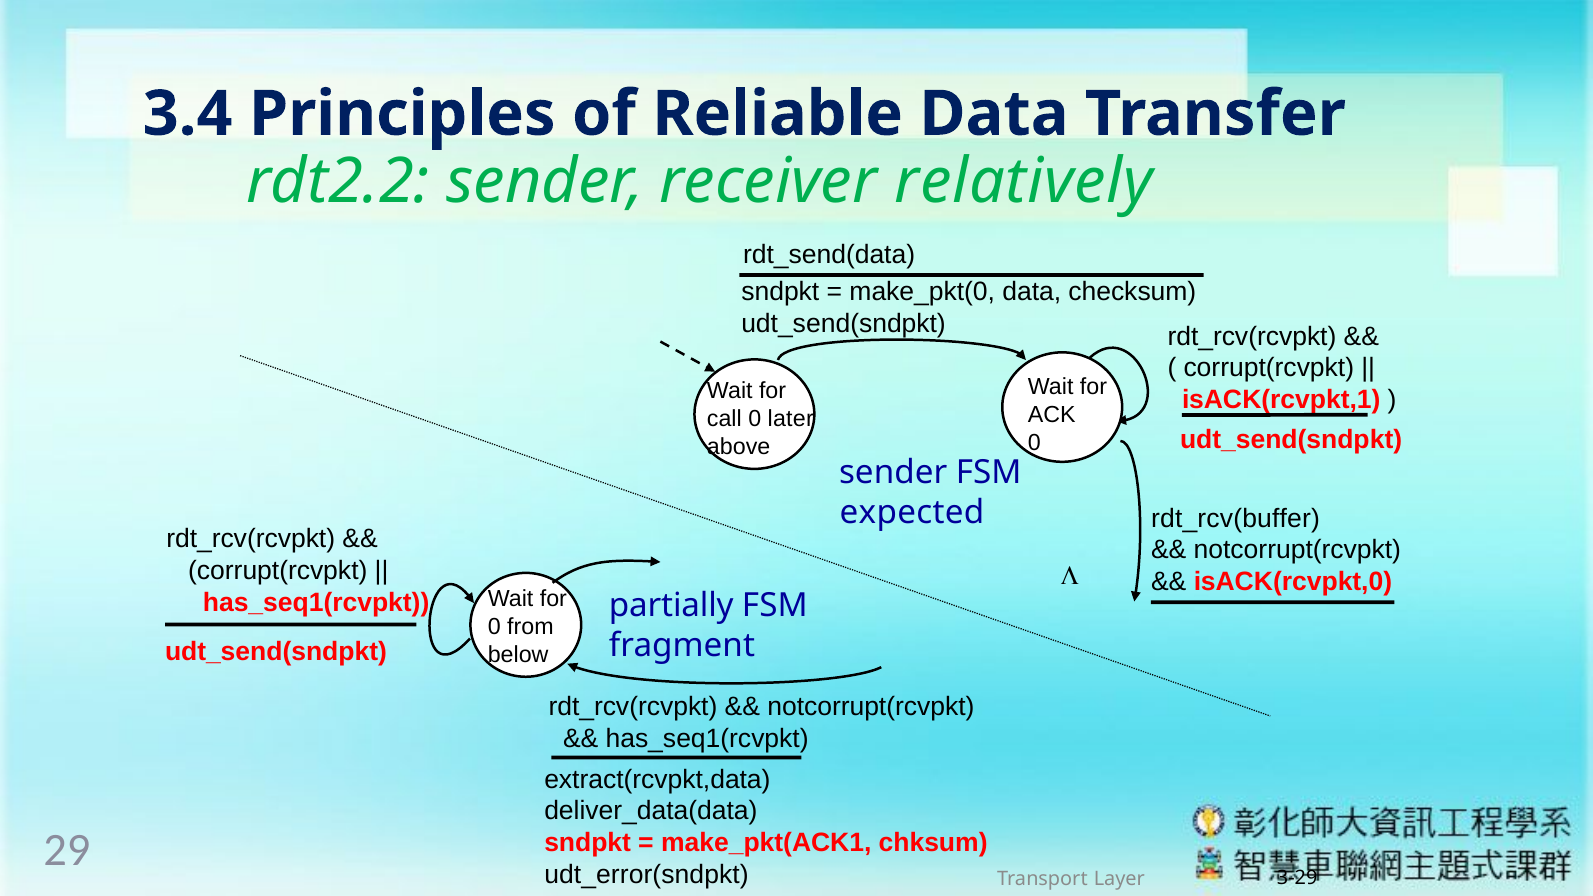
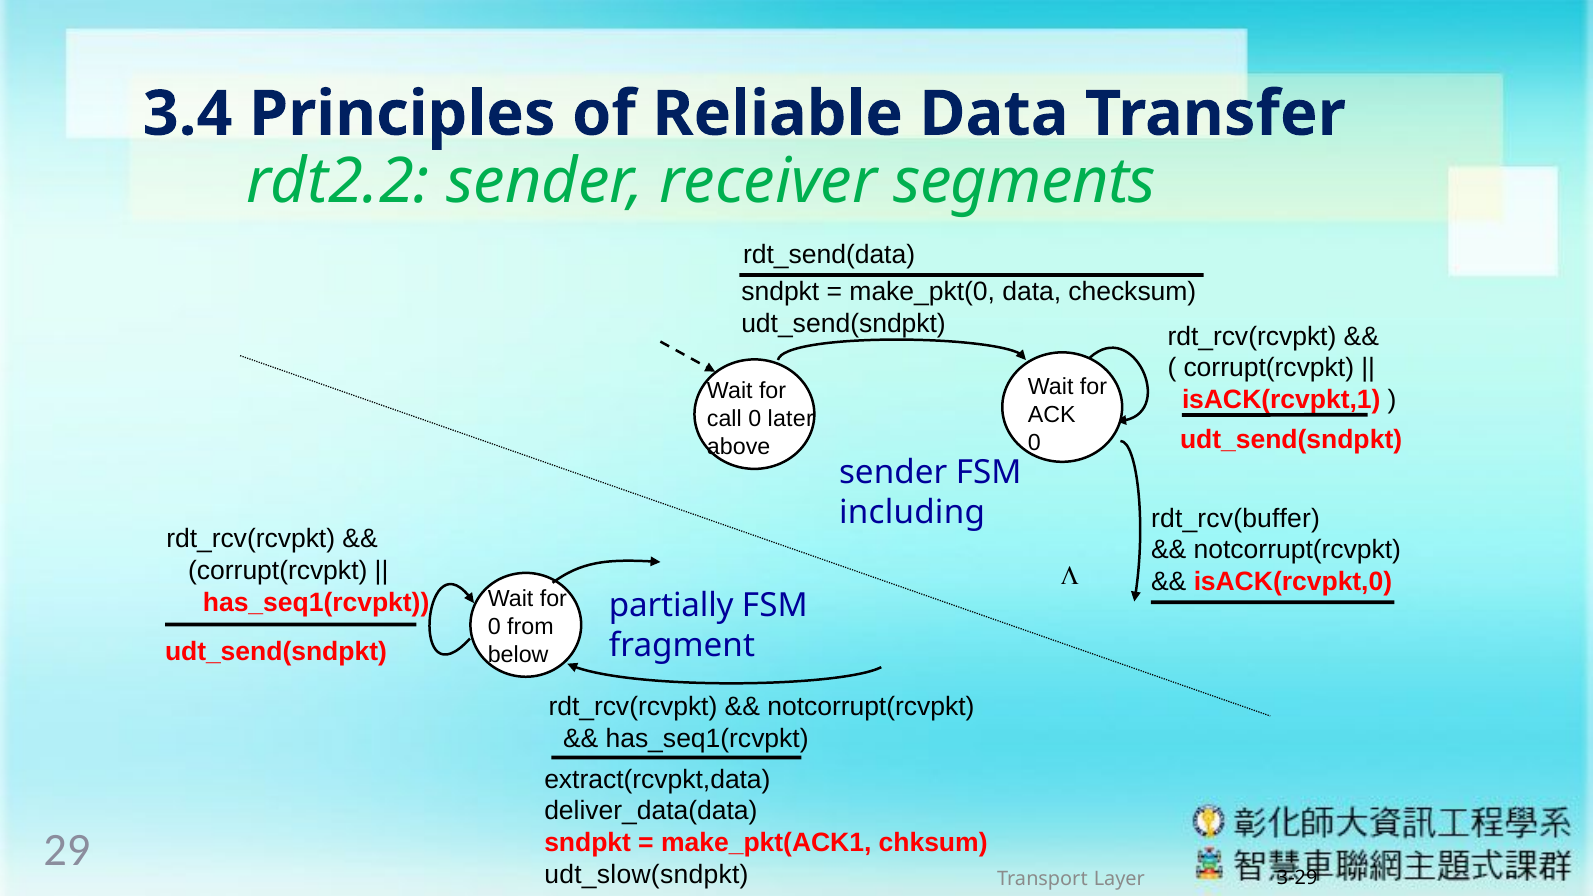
relatively: relatively -> segments (1025, 182)
expected: expected -> including (912, 513)
udt_error(sndpkt: udt_error(sndpkt -> udt_slow(sndpkt (646, 875)
